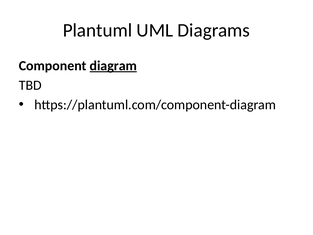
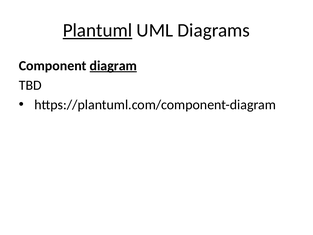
Plantuml underline: none -> present (97, 30)
